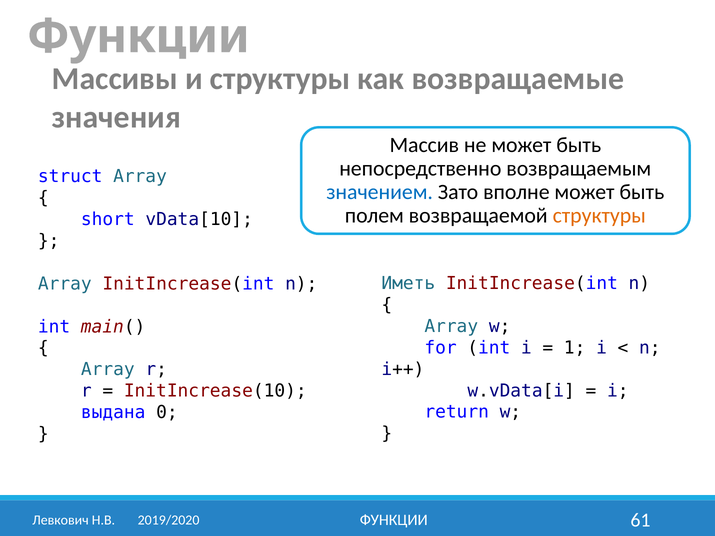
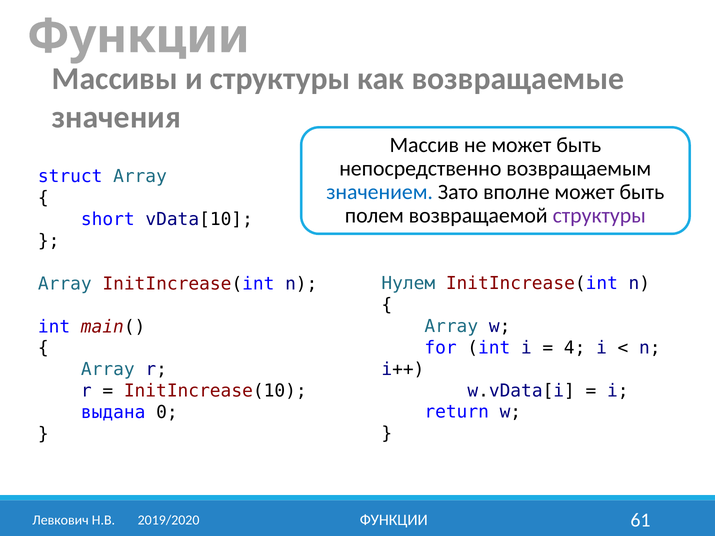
структуры colour: orange -> purple (599, 216)
Иметь: Иметь -> Нулем (408, 284)
1: 1 -> 4 (575, 348)
